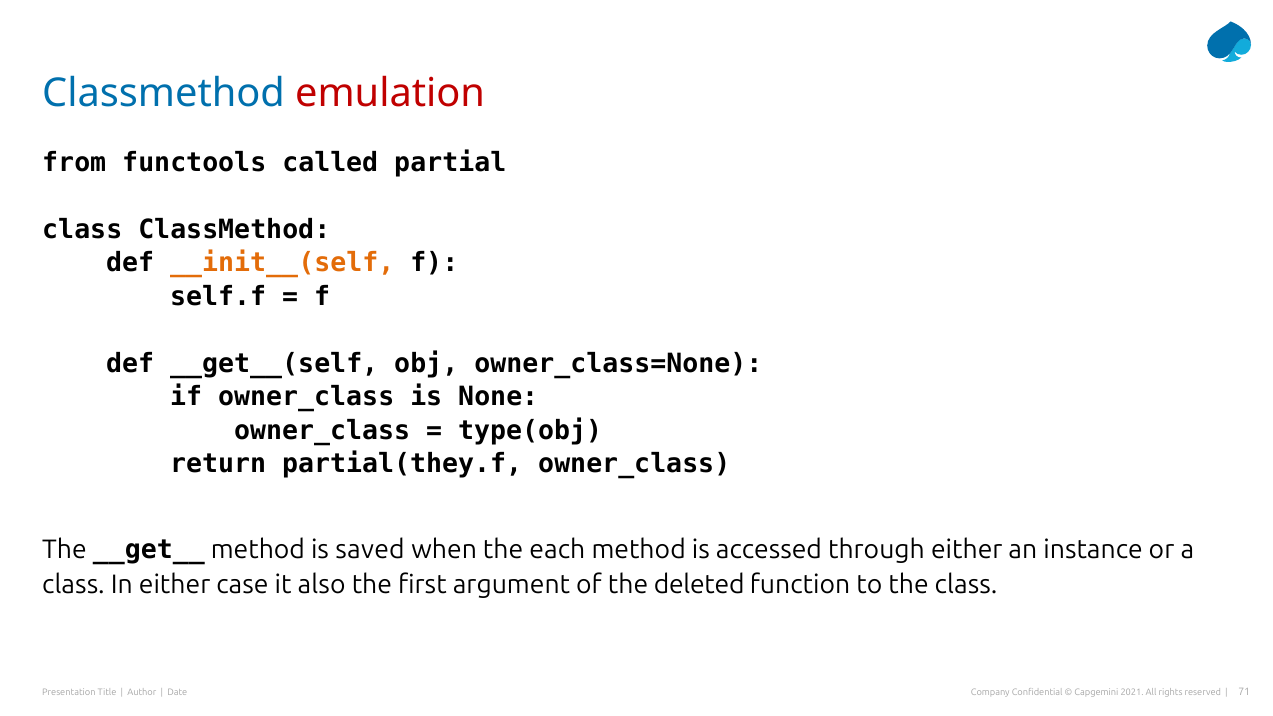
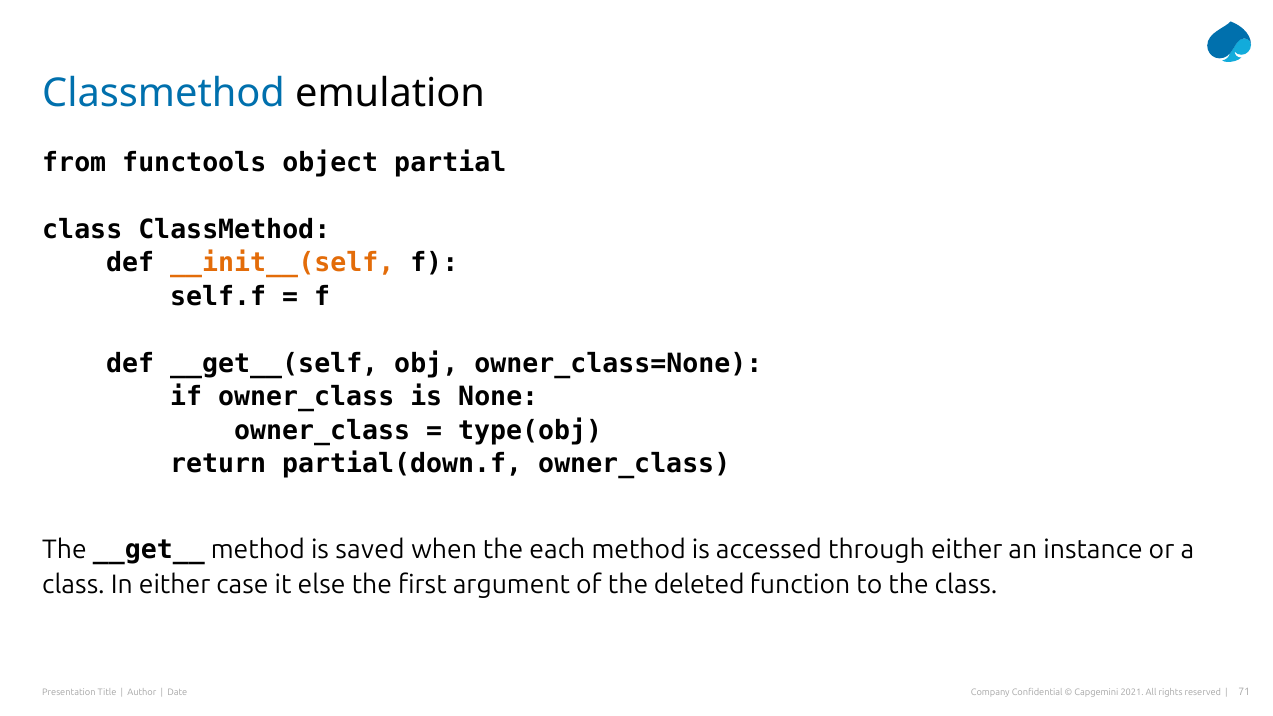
emulation colour: red -> black (390, 94)
called: called -> object (330, 163)
partial(they.f: partial(they.f -> partial(down.f (402, 464)
also: also -> else (322, 585)
